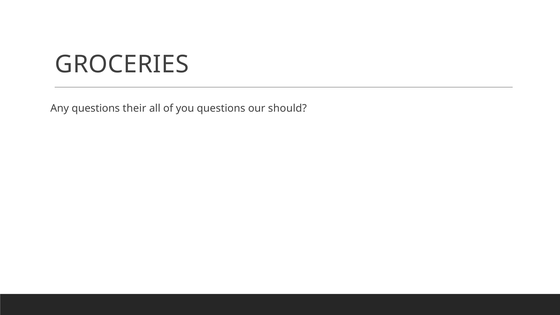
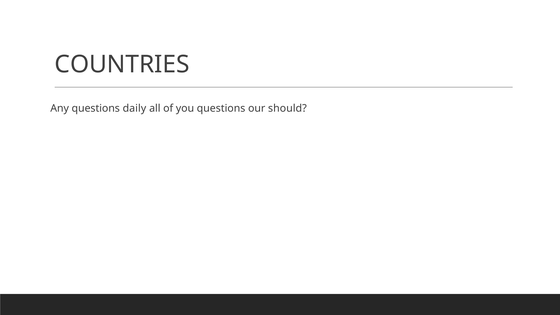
GROCERIES: GROCERIES -> COUNTRIES (122, 64)
their: their -> daily (134, 108)
